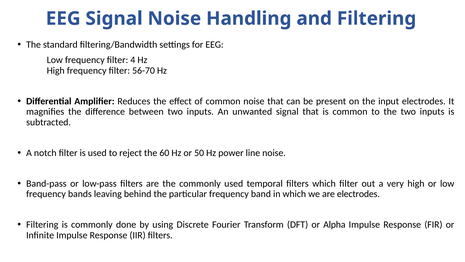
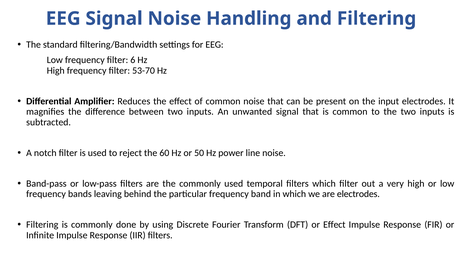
4: 4 -> 6 (133, 60)
56-70: 56-70 -> 53-70 (144, 70)
or Alpha: Alpha -> Effect (334, 224)
